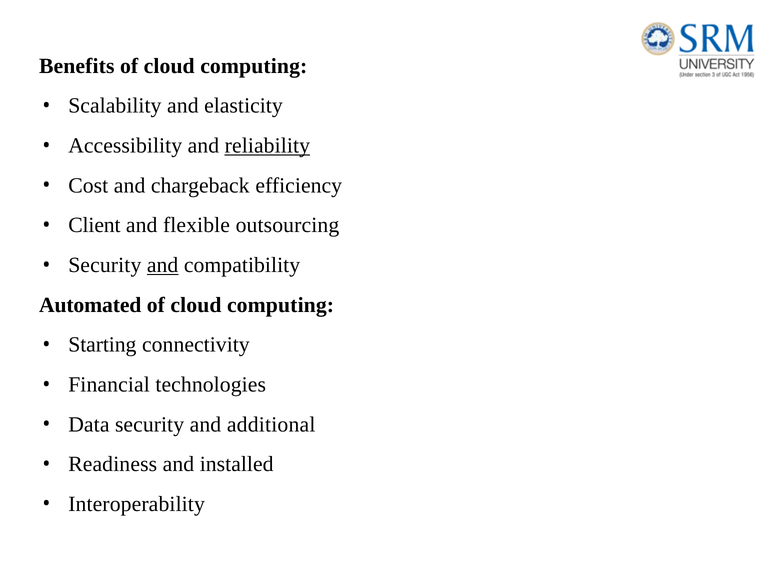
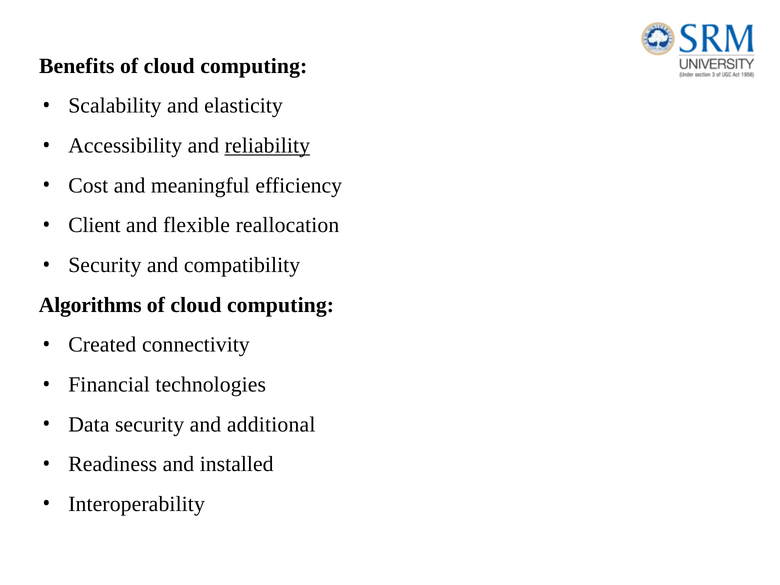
chargeback: chargeback -> meaningful (200, 185)
outsourcing: outsourcing -> reallocation (287, 225)
and underline: present -> none (163, 265)
Automated: Automated -> Algorithms (90, 305)
Starting: Starting -> Created (102, 345)
